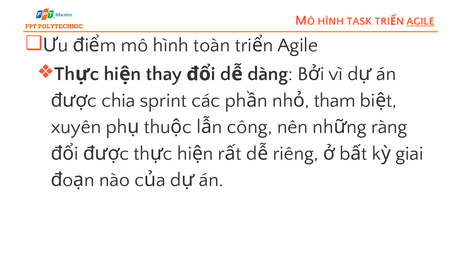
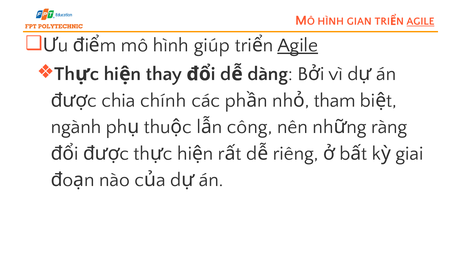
TASK: TASK -> GIAN (359, 21)
toàn: toàn -> giúp (212, 45)
Agile underline: none -> present (298, 45)
sprint: sprint -> chính (163, 101)
xuyên: xuyên -> ngành (76, 127)
